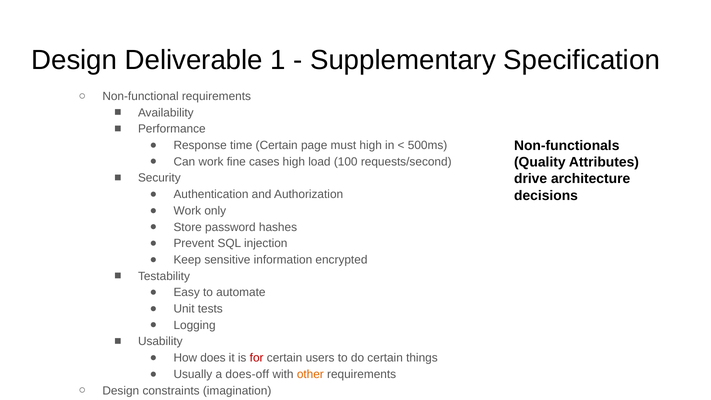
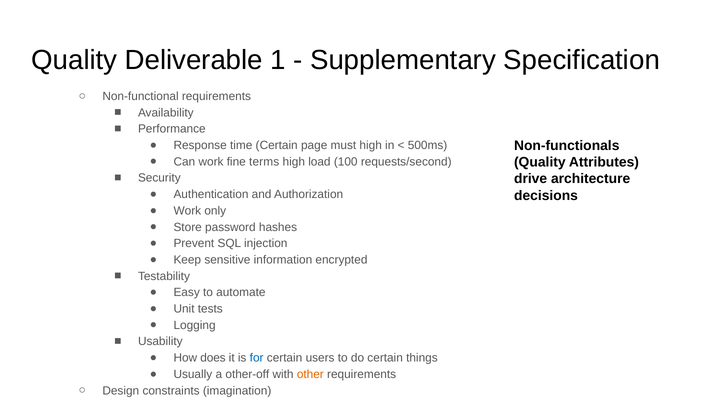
Design: Design -> Quality (74, 60)
cases: cases -> terms (264, 162)
for colour: red -> blue (257, 358)
does-off: does-off -> other-off (247, 374)
